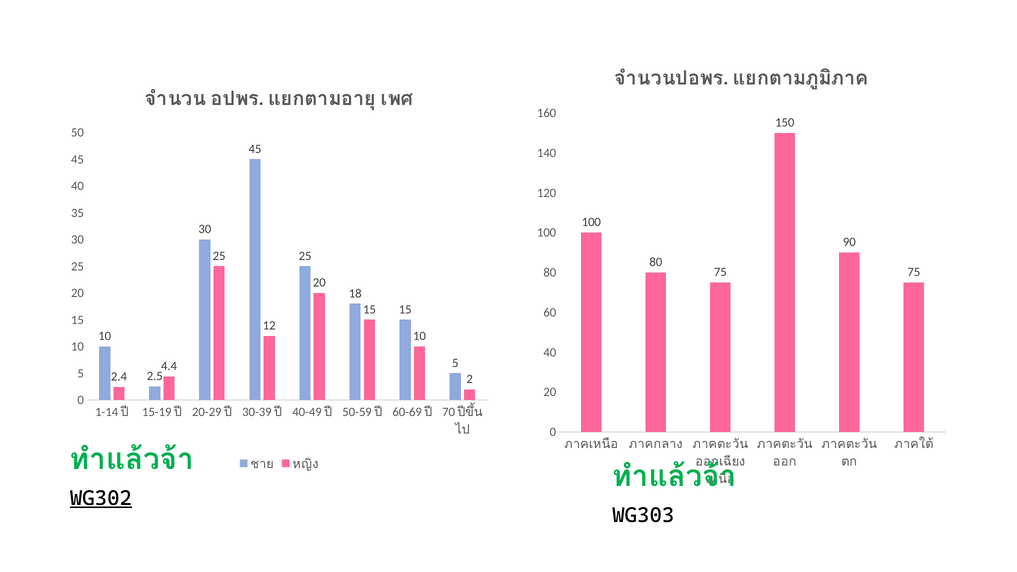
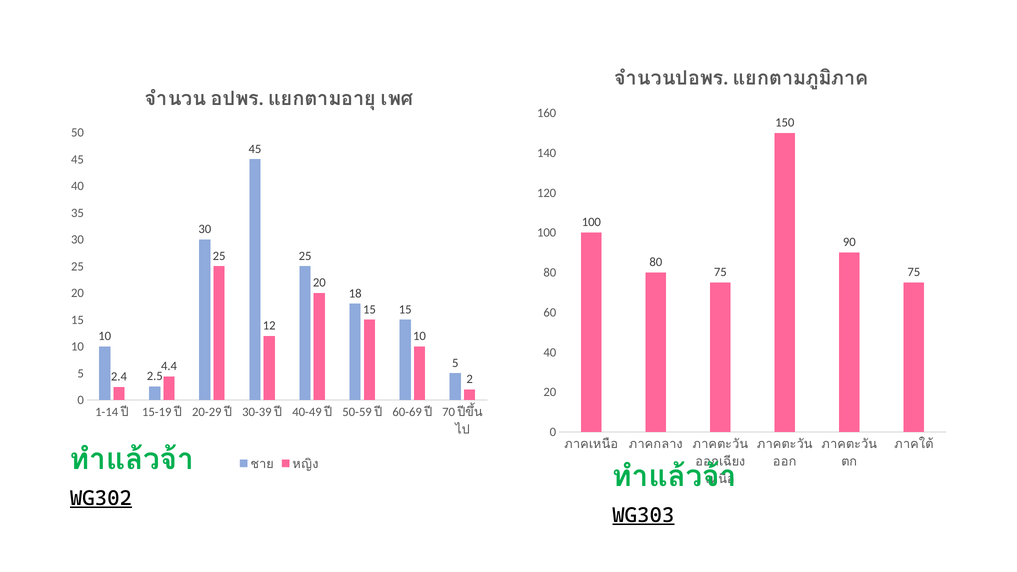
WG303 underline: none -> present (643, 515)
